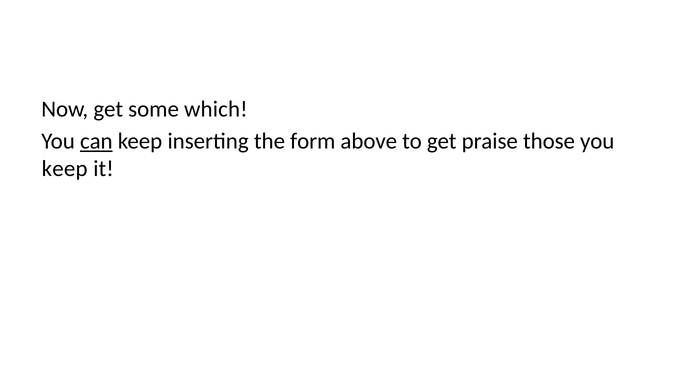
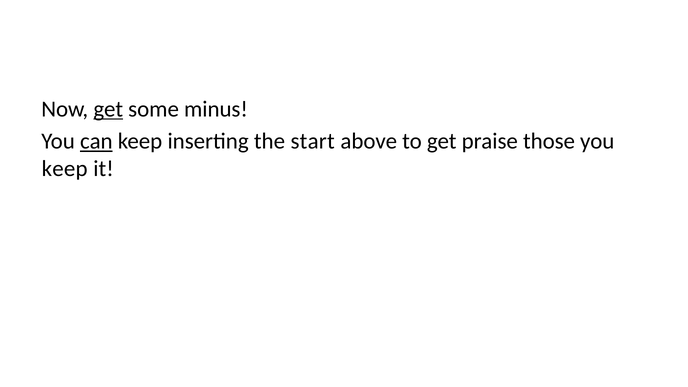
get underline: none -> present (108, 109)
which: which -> minus (216, 109)
form: form -> start (313, 141)
